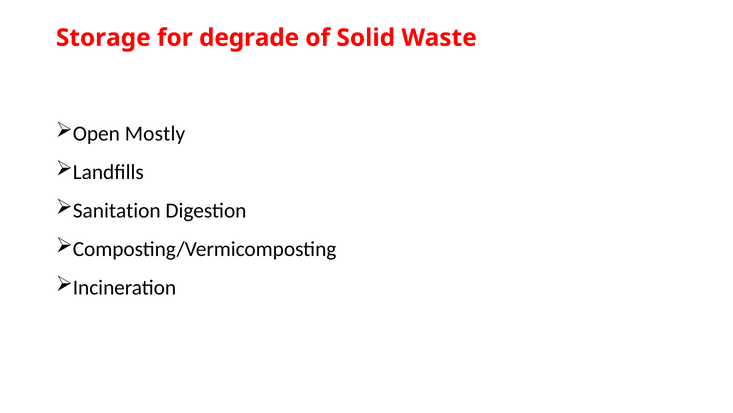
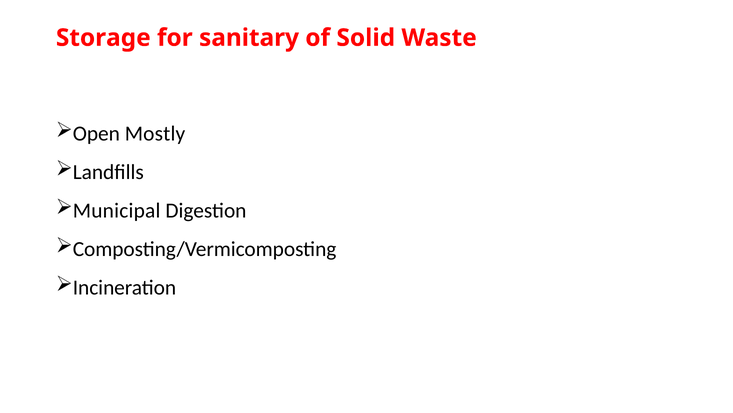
degrade: degrade -> sanitary (249, 38)
Sanitation: Sanitation -> Municipal (117, 210)
